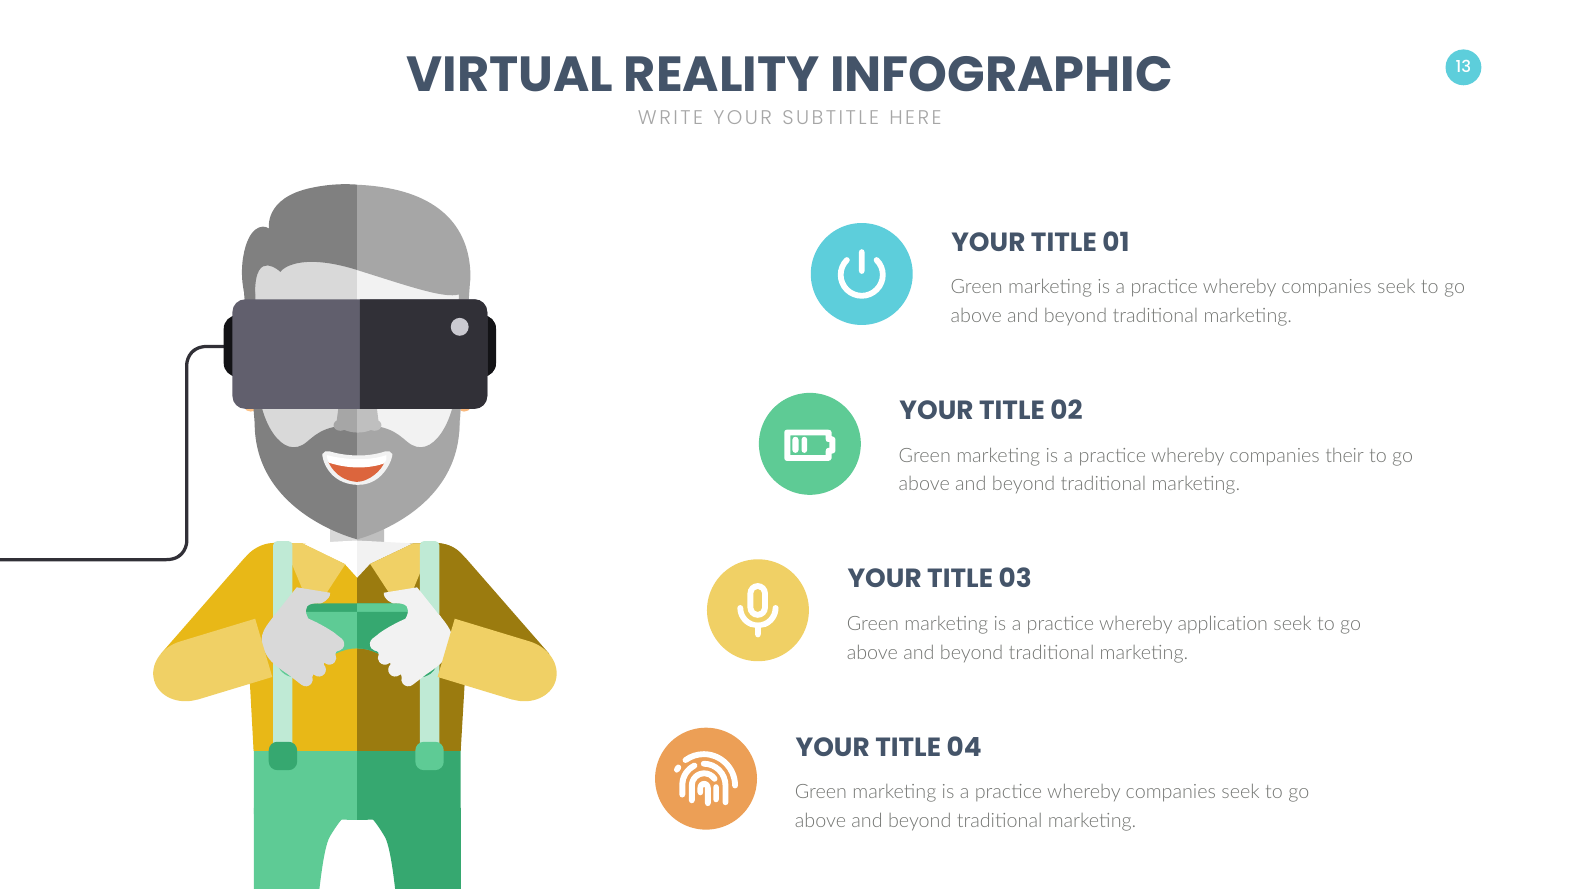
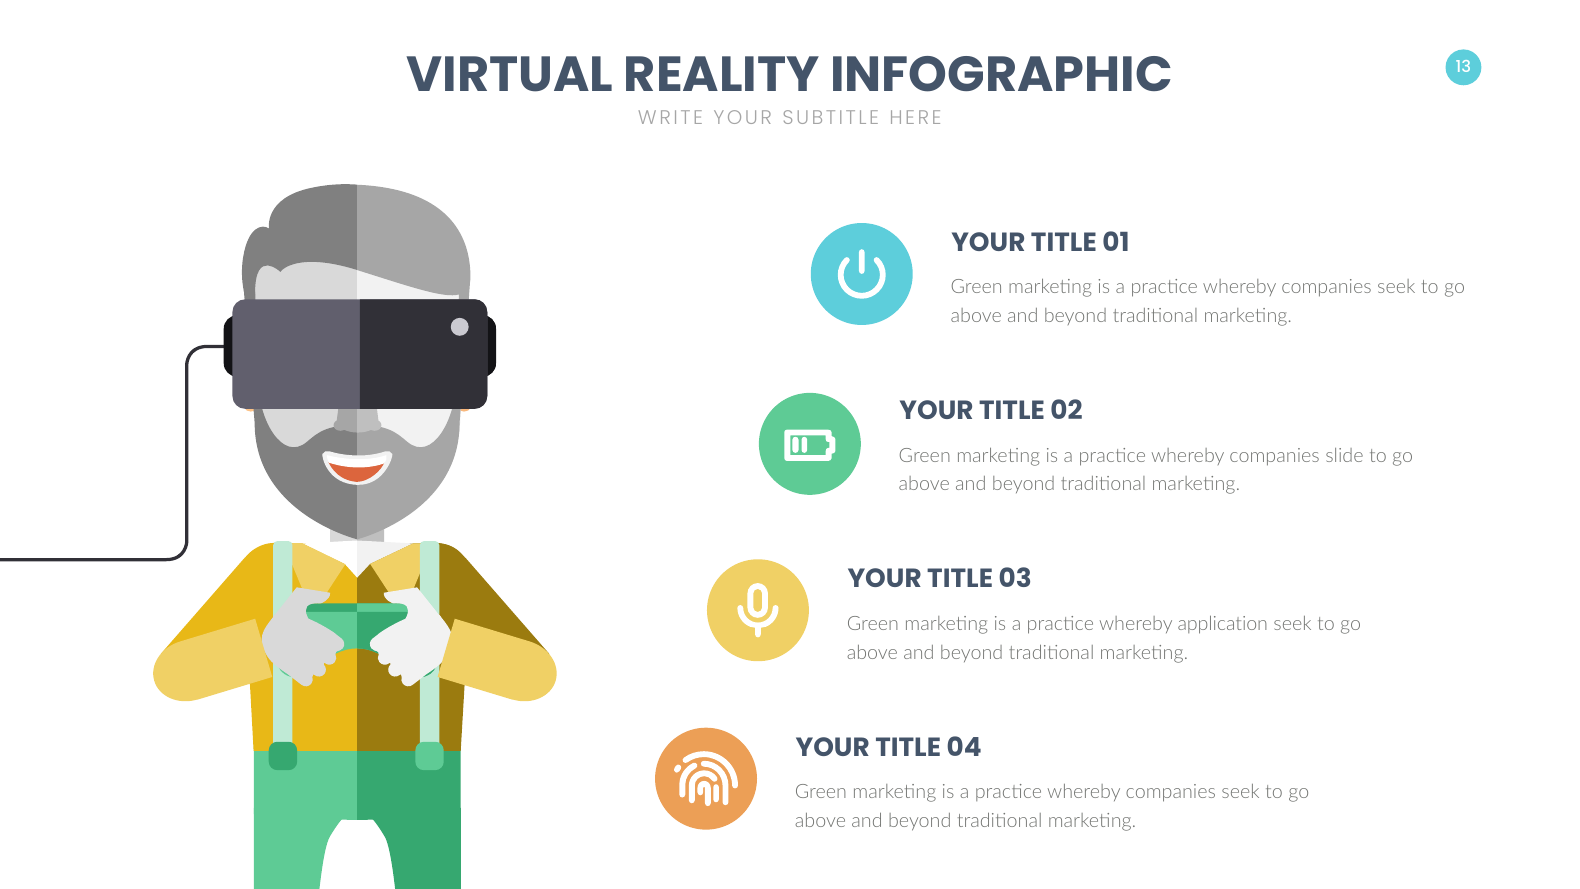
their: their -> slide (1344, 456)
